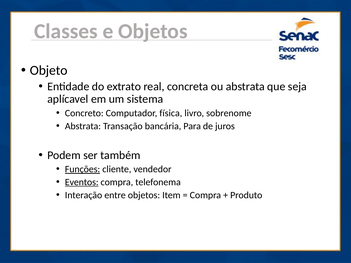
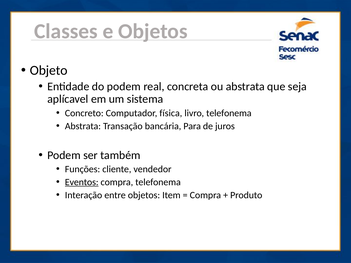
do extrato: extrato -> podem (124, 87)
livro sobrenome: sobrenome -> telefonema (229, 113)
Funções underline: present -> none (83, 169)
